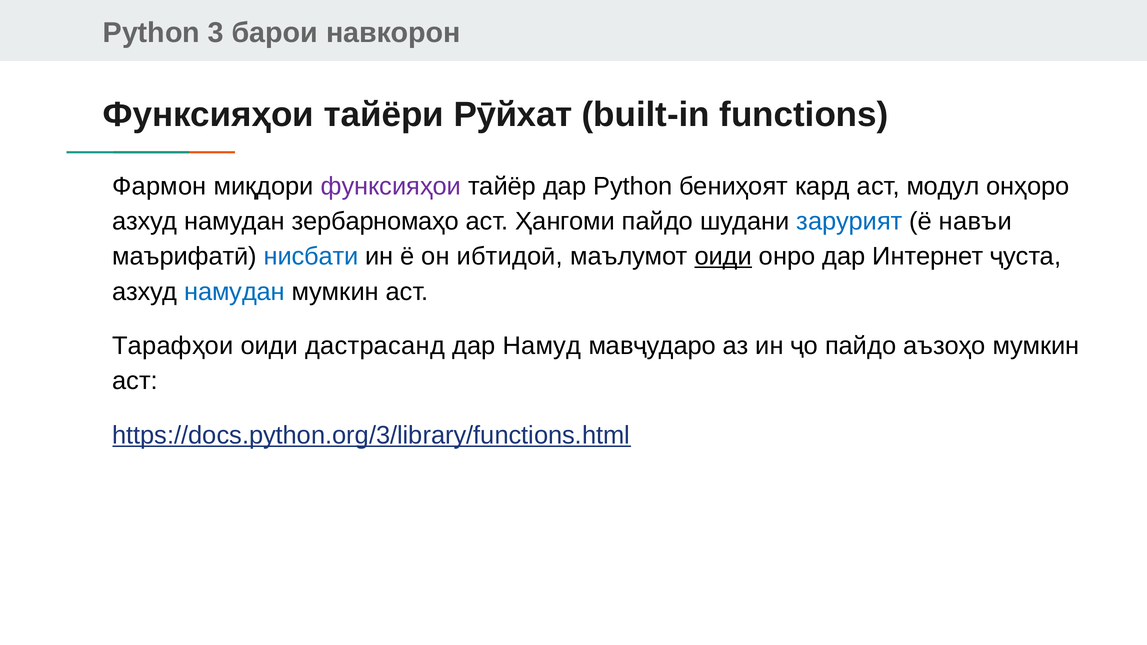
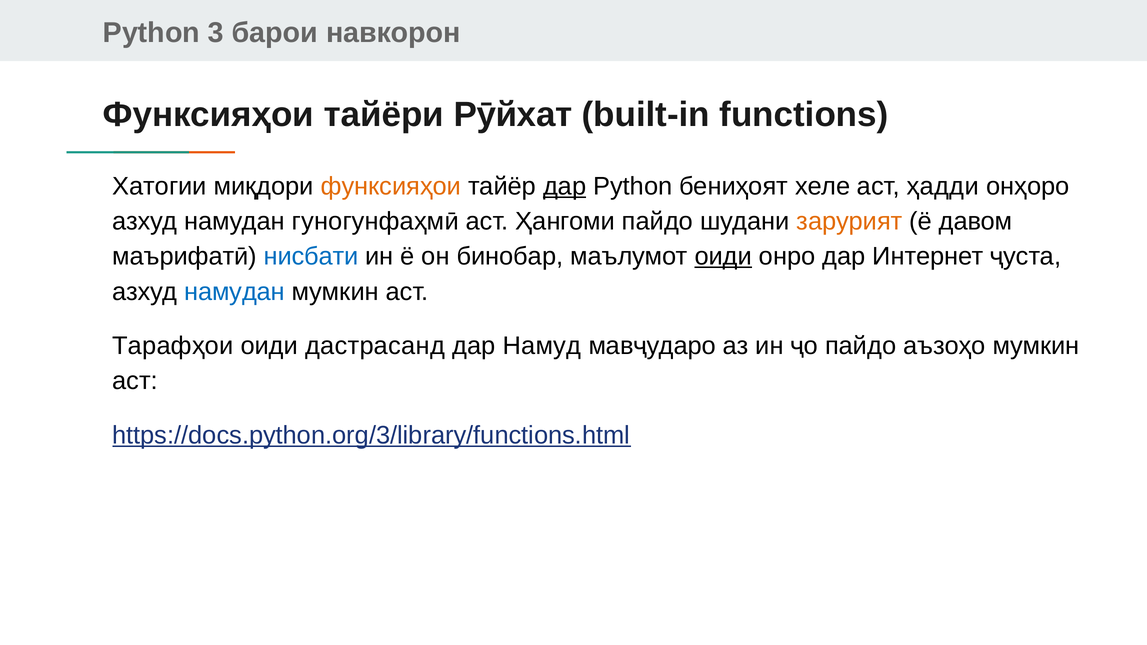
Фармон: Фармон -> Хатогии (159, 186)
функсияҳои colour: purple -> orange (391, 186)
дар underline: none -> present (565, 186)
кард: кард -> хеле (823, 186)
модул: модул -> ҳадди (943, 186)
зербарномаҳо: зербарномаҳо -> гуногунфаҳмӣ (375, 221)
зарурият colour: blue -> orange (849, 221)
навъи: навъи -> давом (976, 221)
ибтидоӣ: ибтидоӣ -> бинобар (510, 257)
